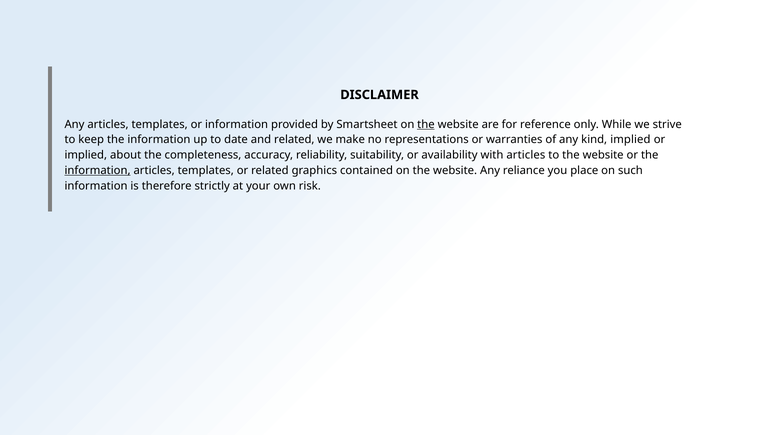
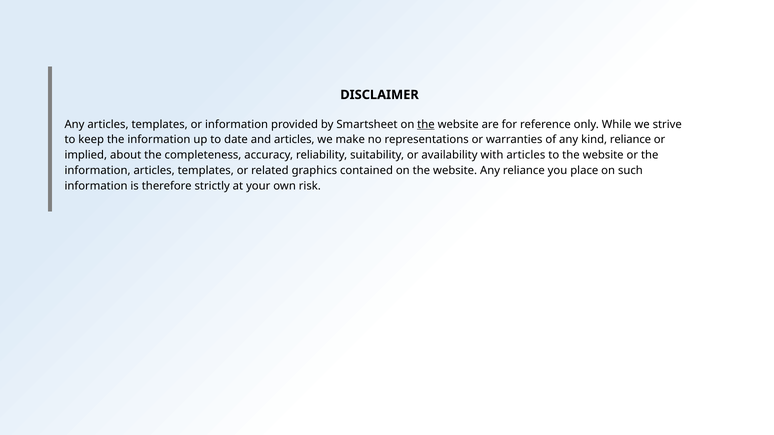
and related: related -> articles (294, 140)
kind implied: implied -> reliance (630, 140)
information underline: present -> none (98, 171)
